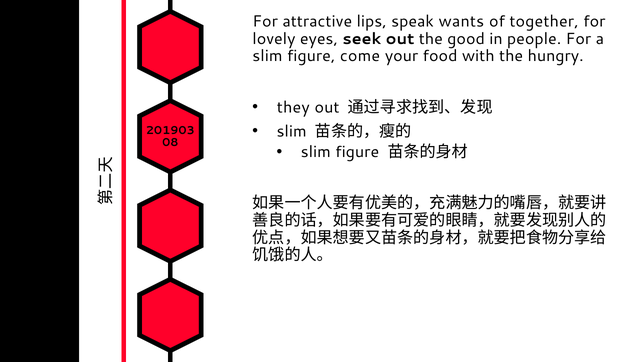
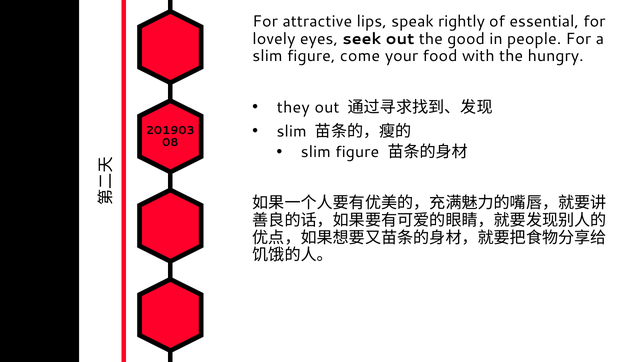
wants: wants -> rightly (462, 21)
together: together -> essential (544, 21)
